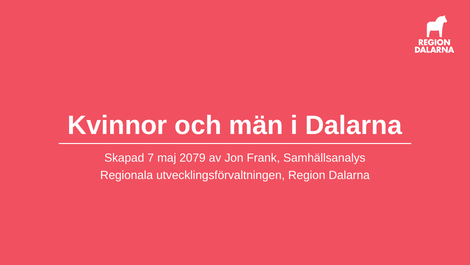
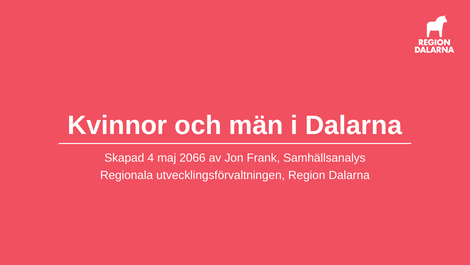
7: 7 -> 4 (151, 158)
2079: 2079 -> 2066 (193, 158)
